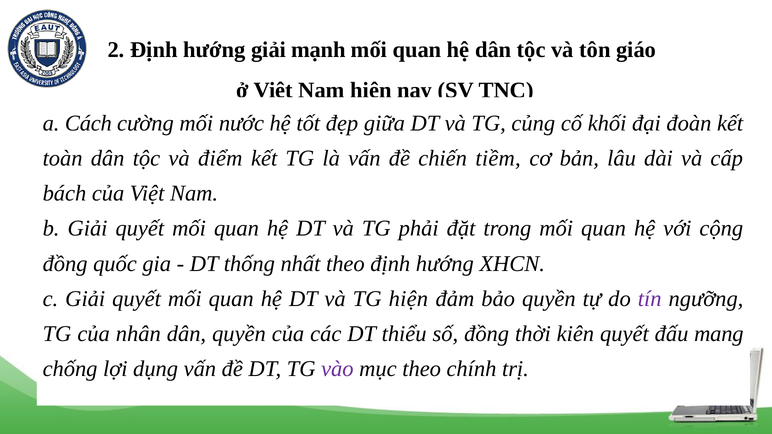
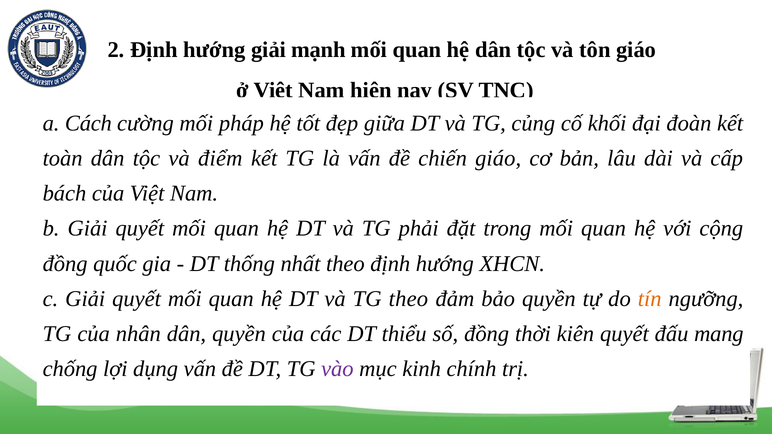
nước: nước -> pháp (241, 123)
chiến tiềm: tiềm -> giáo (498, 158)
TG hiện: hiện -> theo (408, 299)
tín colour: purple -> orange (650, 299)
mục theo: theo -> kinh (422, 369)
